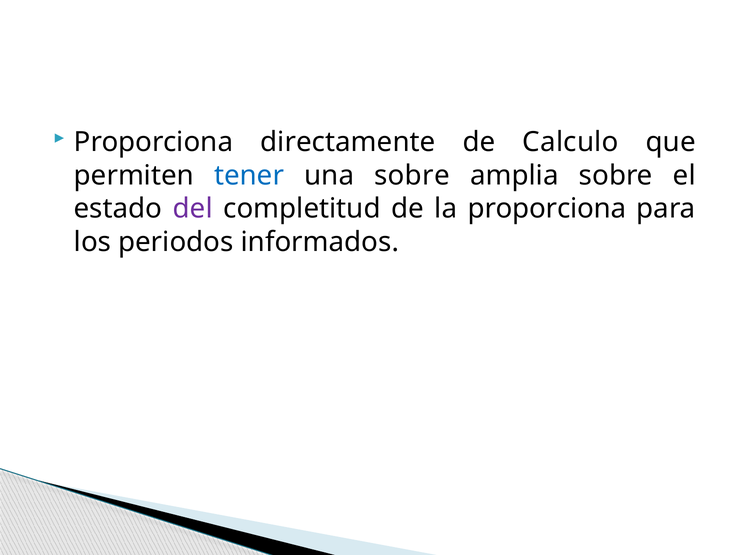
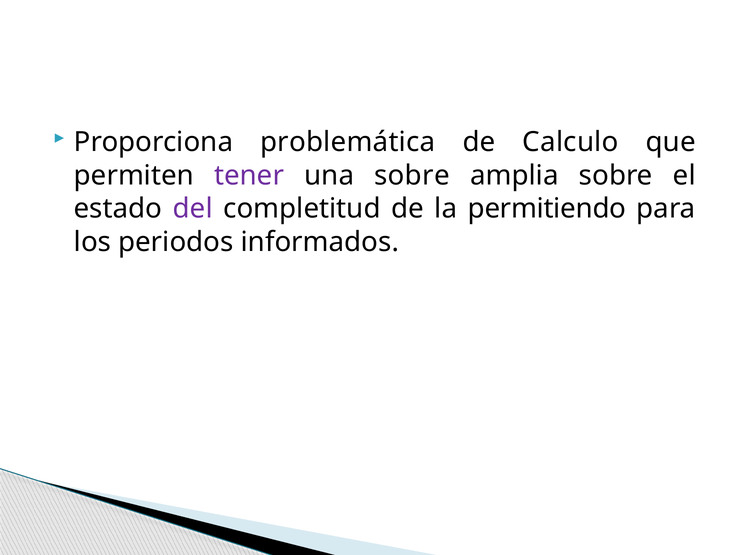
directamente: directamente -> problemática (348, 142)
tener colour: blue -> purple (249, 175)
la proporciona: proporciona -> permitiendo (547, 209)
